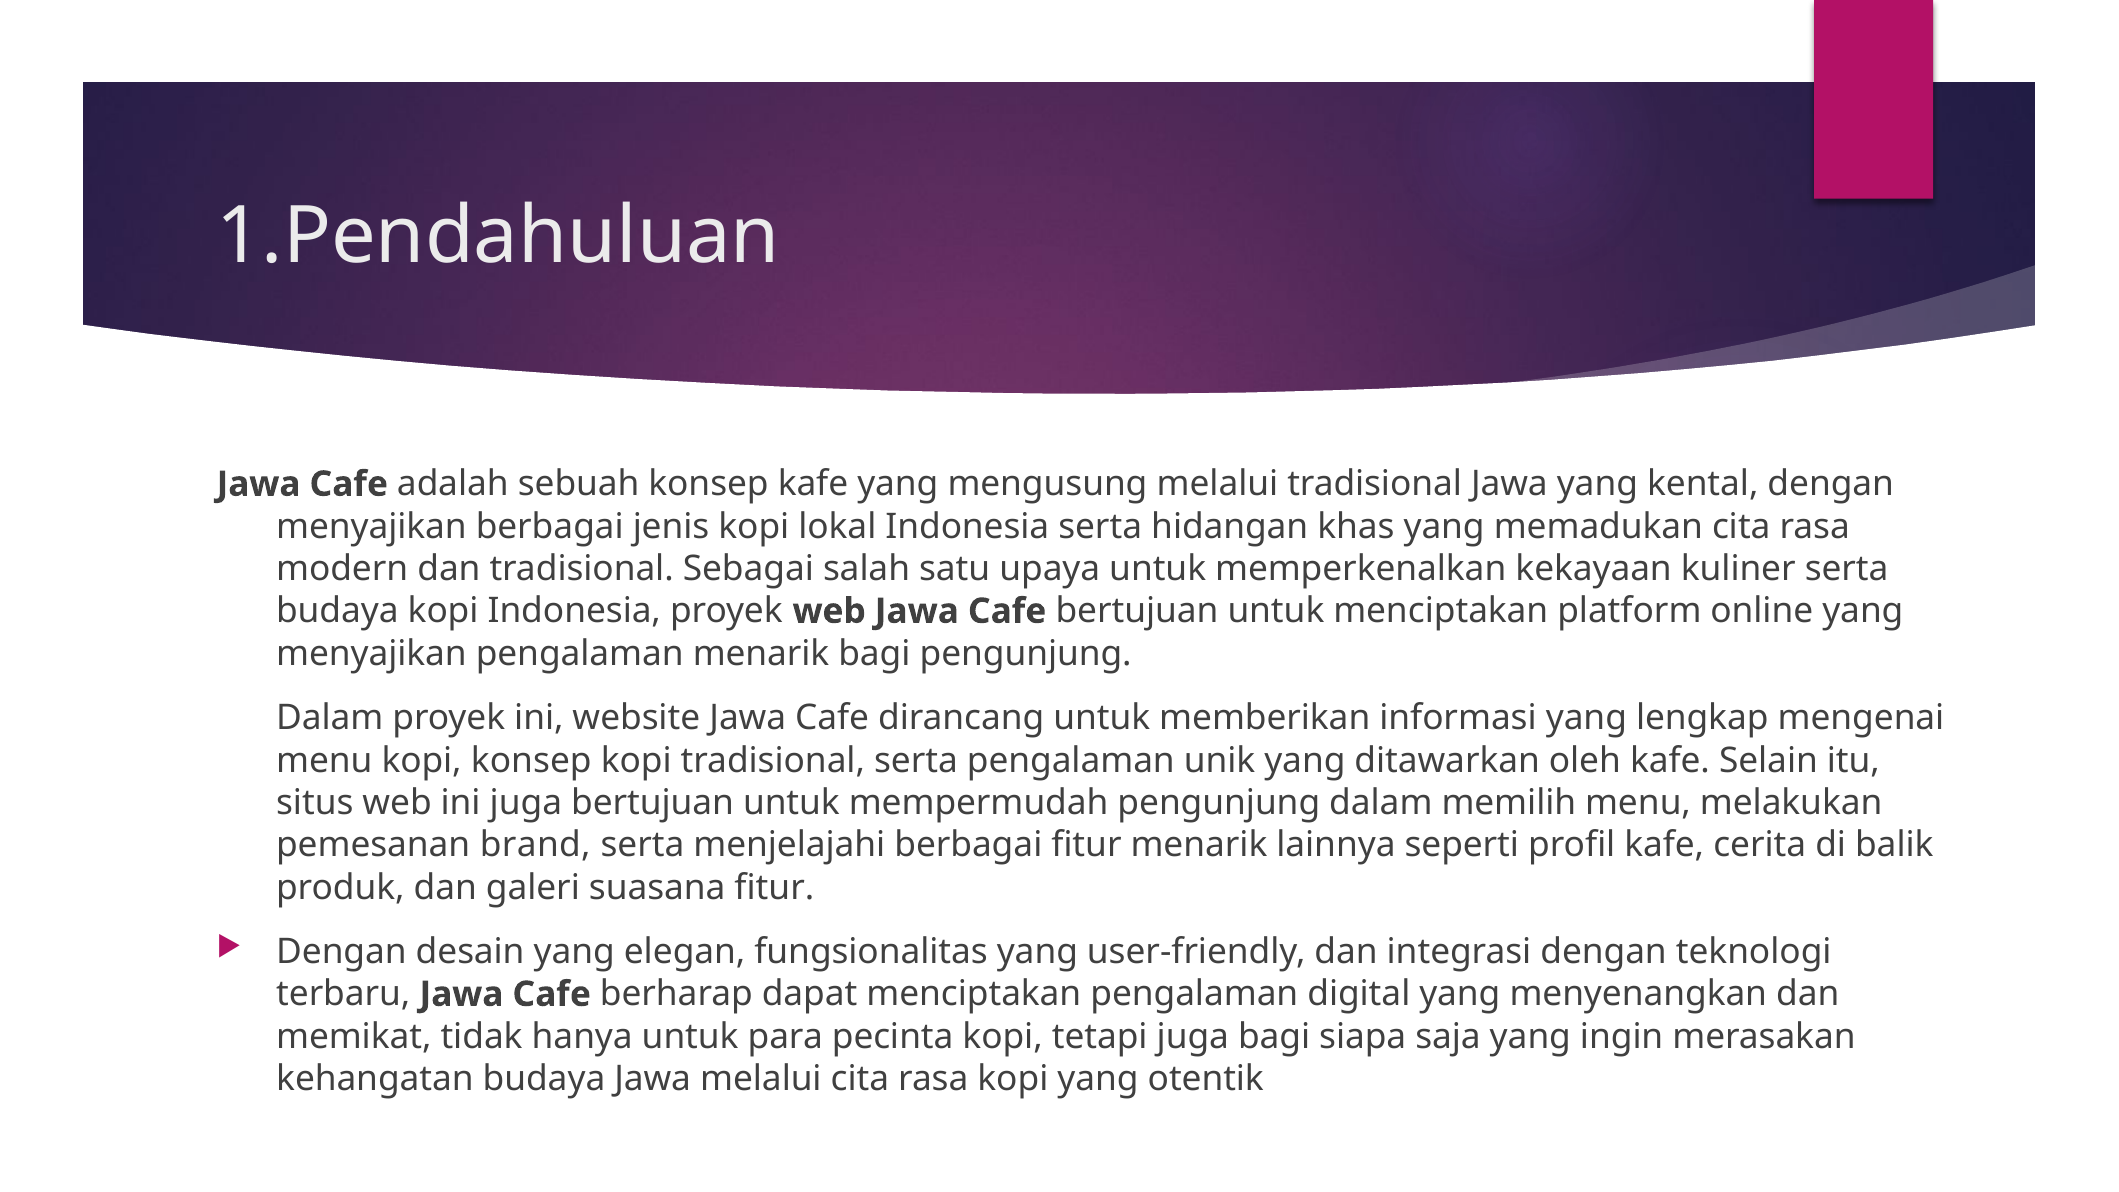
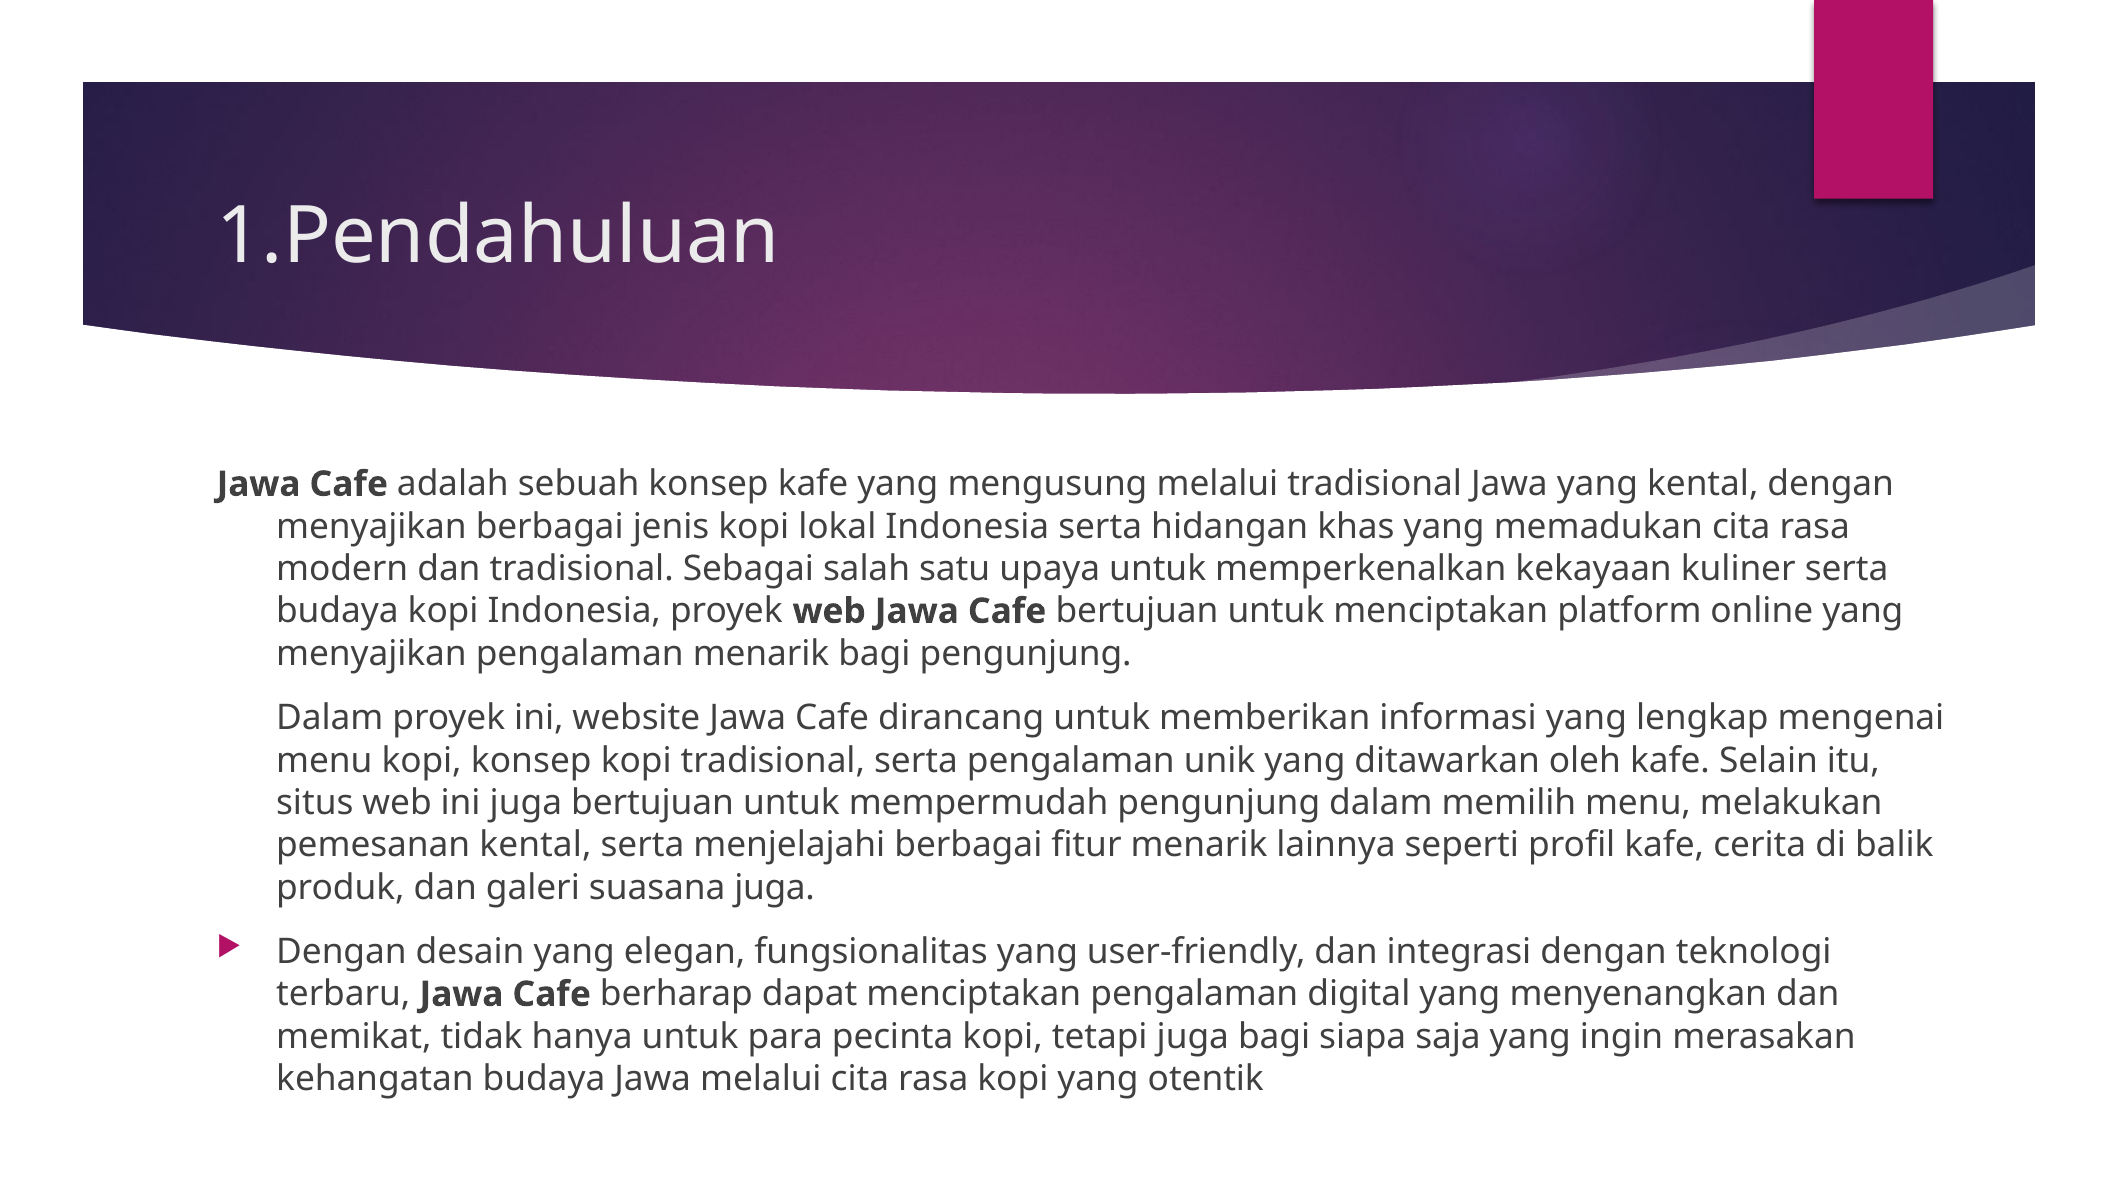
pemesanan brand: brand -> kental (535, 845)
suasana fitur: fitur -> juga (775, 887)
